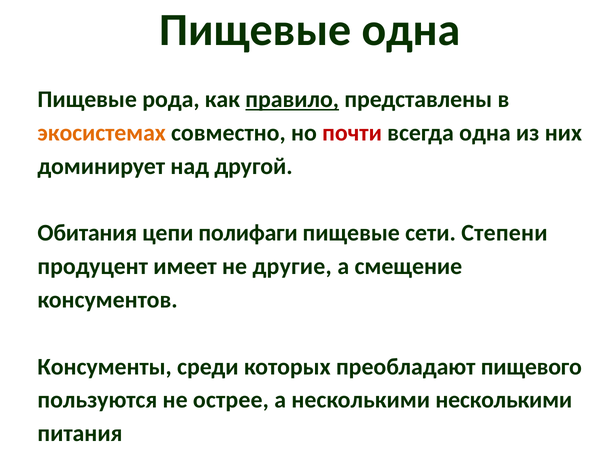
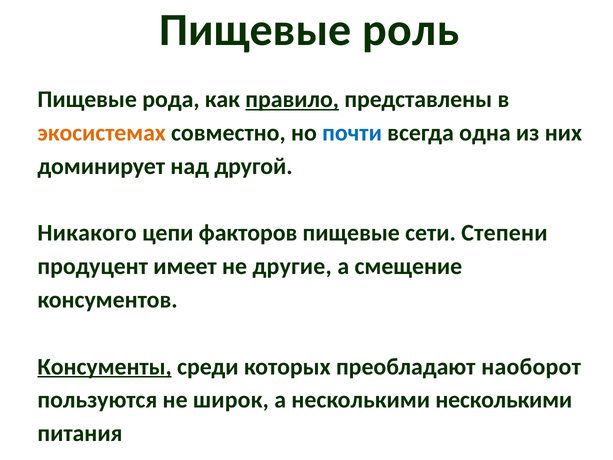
Пищевые одна: одна -> роль (411, 30)
почти colour: red -> blue (352, 133)
Обитания: Обитания -> Никакого (87, 233)
полифаги: полифаги -> факторов (248, 233)
Консументы underline: none -> present (105, 366)
пищевого: пищевого -> наоборот (531, 366)
острее: острее -> широк (231, 400)
